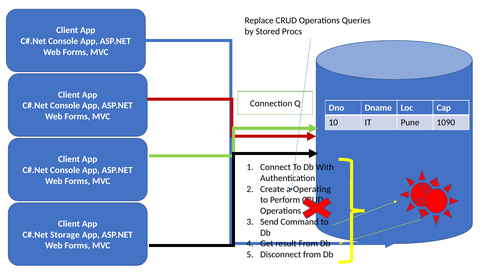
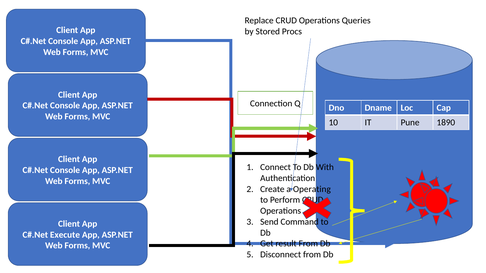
1090: 1090 -> 1890 (446, 123)
Storage: Storage -> Execute (65, 235)
